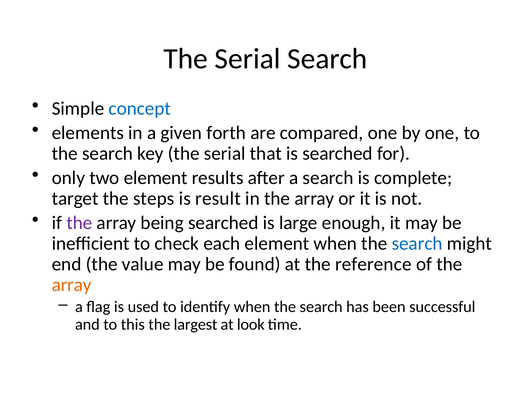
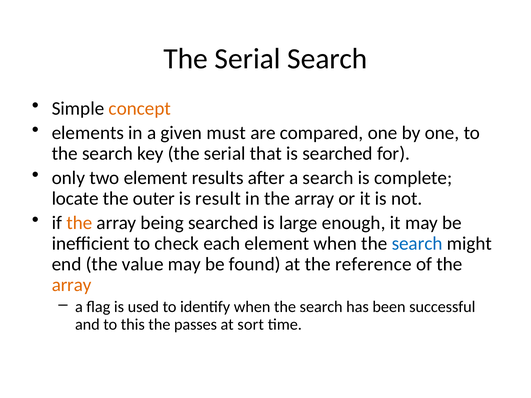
concept colour: blue -> orange (140, 108)
forth: forth -> must (226, 133)
target: target -> locate (75, 199)
steps: steps -> outer (154, 199)
the colour: purple -> orange (79, 223)
largest: largest -> passes (195, 325)
look: look -> sort (251, 325)
